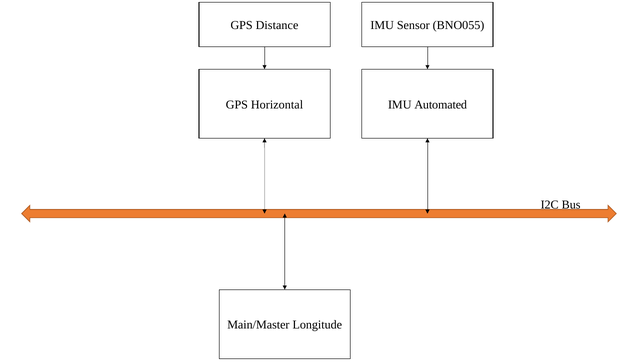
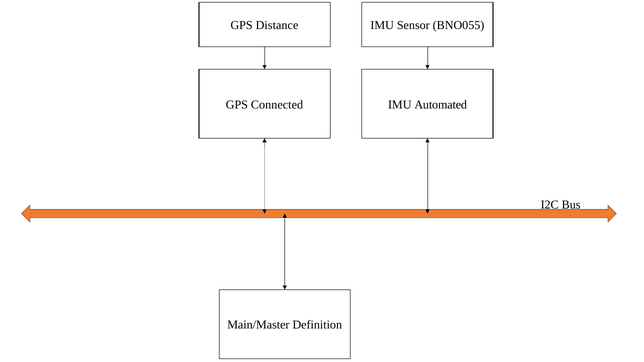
Horizontal: Horizontal -> Connected (277, 105)
Longitude: Longitude -> Definition (317, 325)
